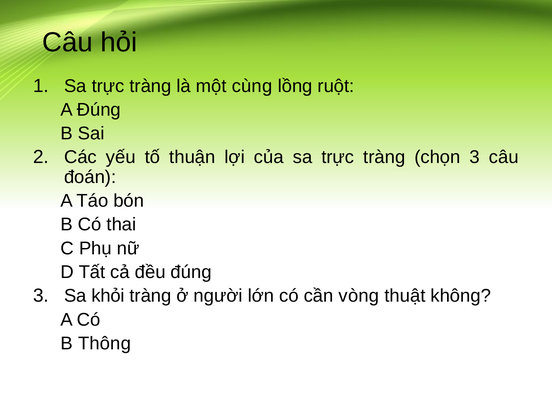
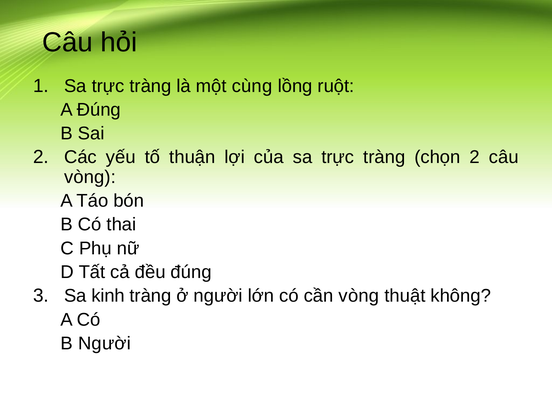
chọn 3: 3 -> 2 (475, 157)
đoán: đoán -> vòng (90, 177)
khỏi: khỏi -> kinh (108, 296)
B Thông: Thông -> Người (104, 343)
